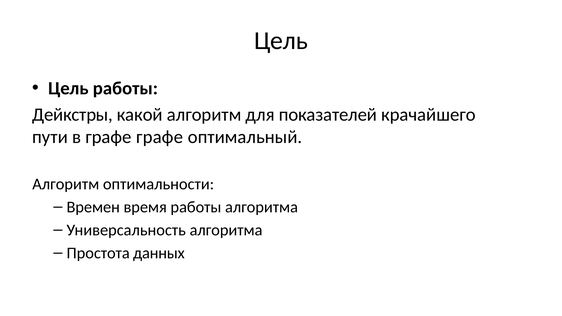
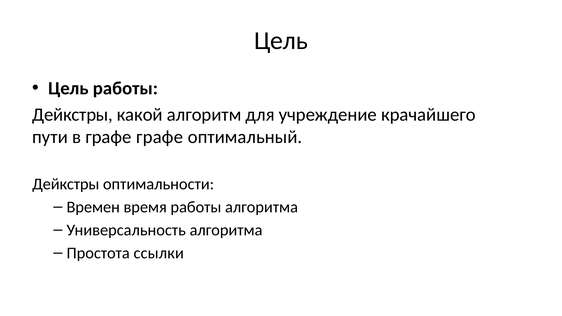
показателей: показателей -> учреждение (328, 115)
Алгоритм: Алгоритм -> Дейкстры (66, 184)
данных: данных -> ссылки (159, 253)
